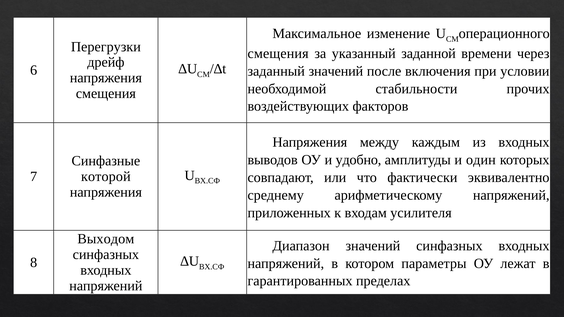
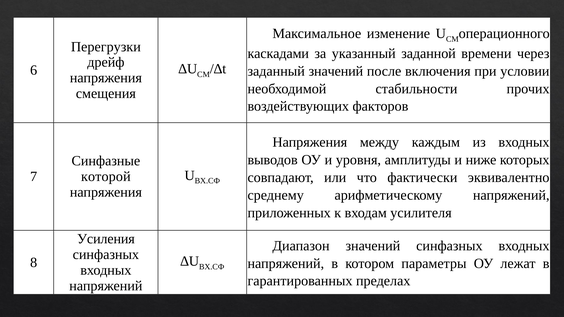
смещения: смещения -> каскадами (278, 54)
удобно: удобно -> уровня (358, 160)
один: один -> ниже (481, 160)
Выходом: Выходом -> Усиления (106, 239)
